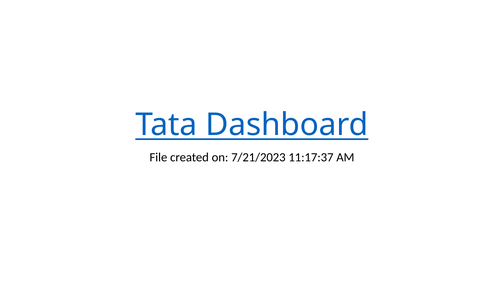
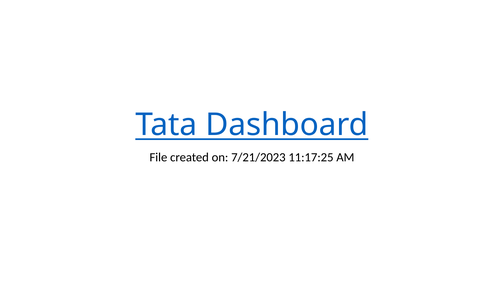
11:17:37: 11:17:37 -> 11:17:25 (311, 158)
